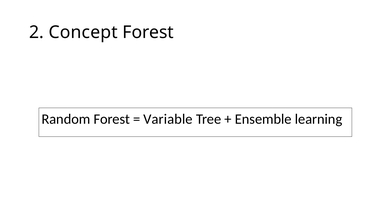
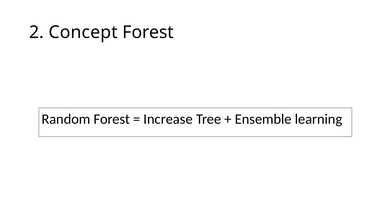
Variable: Variable -> Increase (168, 119)
